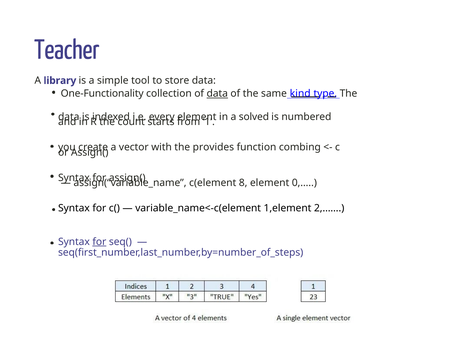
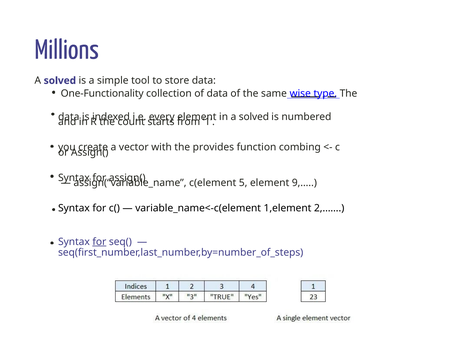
Teacher: Teacher -> Millions (67, 50)
library: library -> solved (60, 81)
data underline: present -> none (217, 94)
kind: kind -> wise (300, 94)
8: 8 -> 5 (243, 183)
0,…: 0,… -> 9,… (304, 183)
